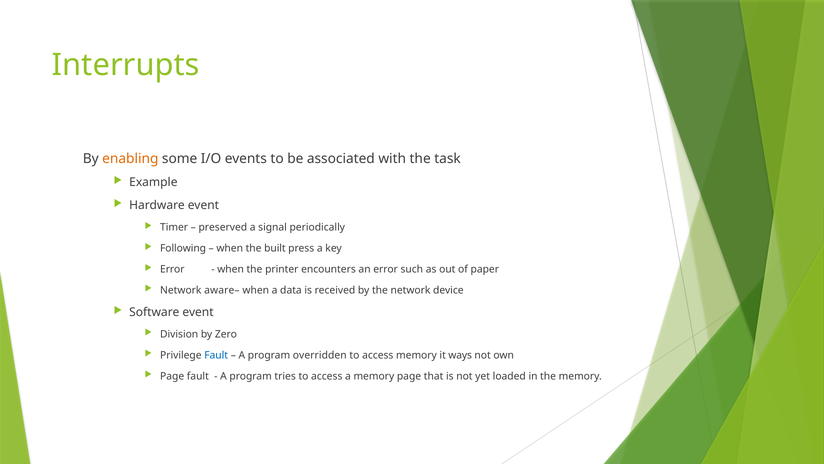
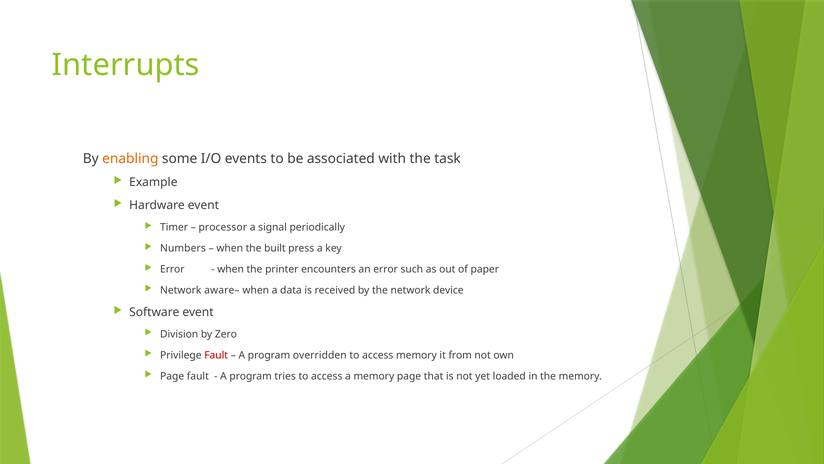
preserved: preserved -> processor (223, 227)
Following: Following -> Numbers (183, 248)
Fault colour: blue -> red (216, 355)
ways: ways -> from (460, 355)
